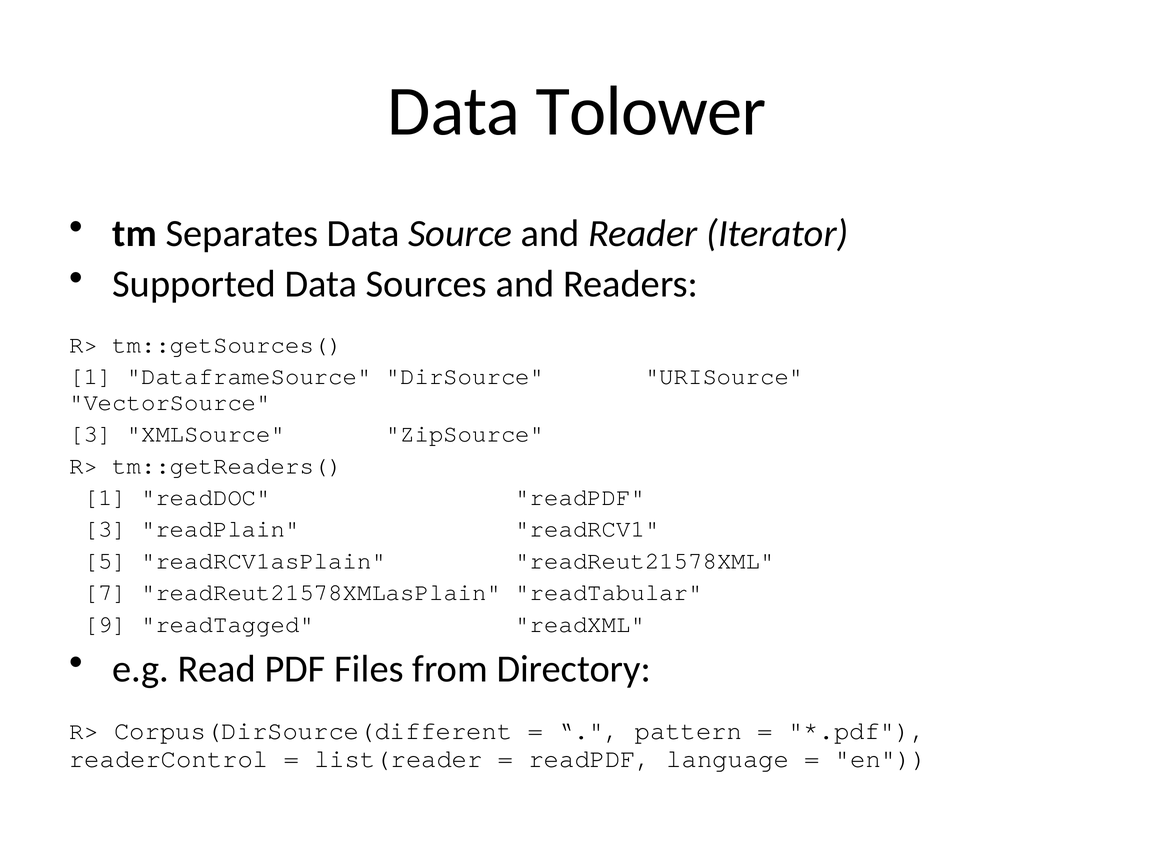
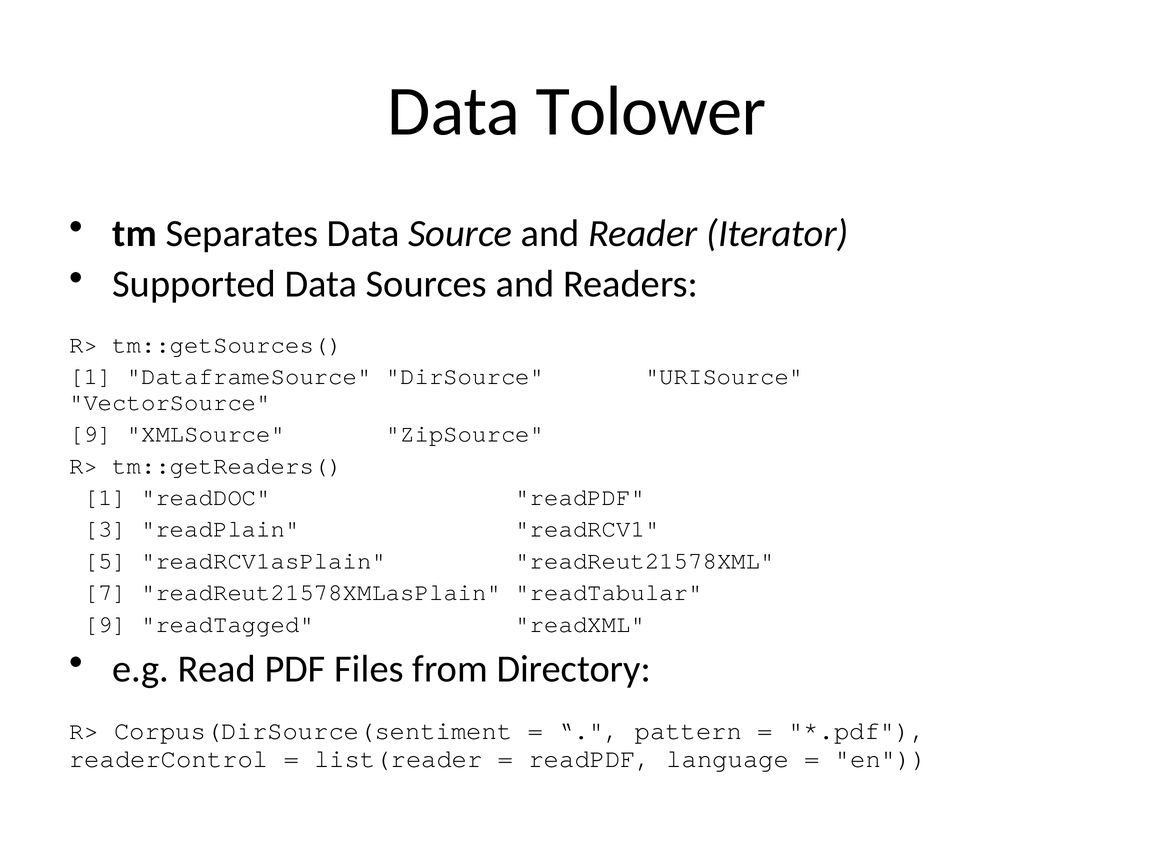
3: 3 -> 9 (91, 434)
Corpus(DirSource(different: Corpus(DirSource(different -> Corpus(DirSource(sentiment (313, 731)
